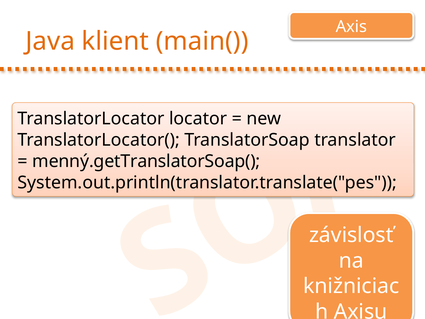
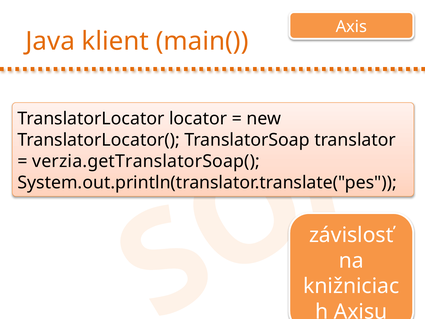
menný.getTranslatorSoap(: menný.getTranslatorSoap( -> verzia.getTranslatorSoap( (146, 161)
